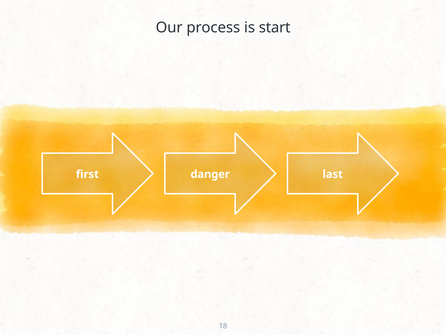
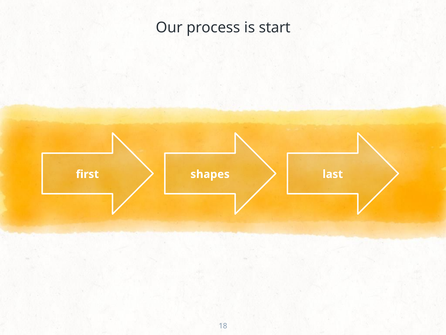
danger: danger -> shapes (210, 174)
